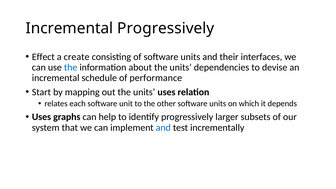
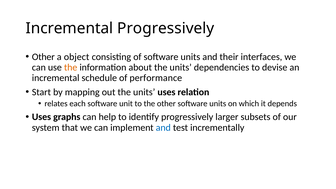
Effect: Effect -> Other (43, 57)
create: create -> object (77, 57)
the colour: blue -> orange (71, 67)
